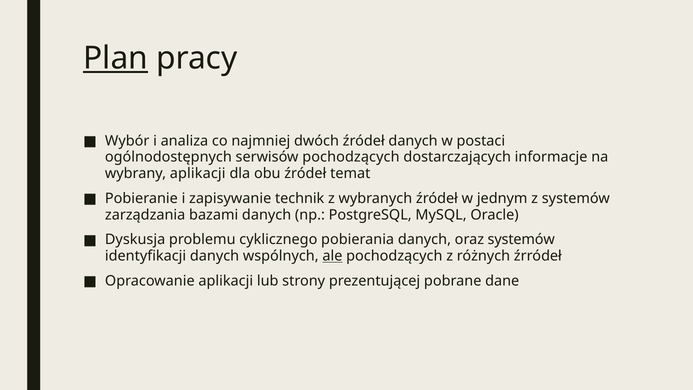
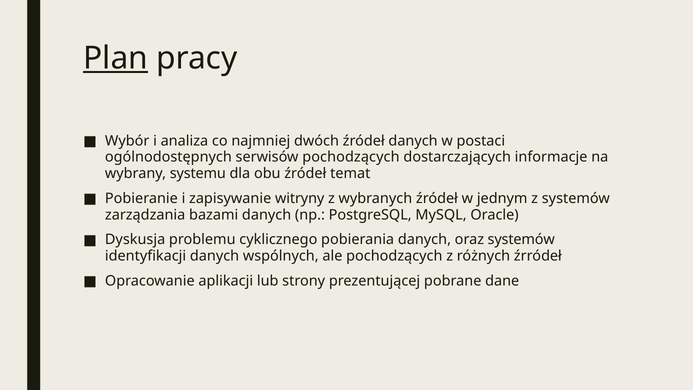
wybrany aplikacji: aplikacji -> systemu (198, 173)
technik: technik -> witryny (300, 198)
ale underline: present -> none (332, 256)
